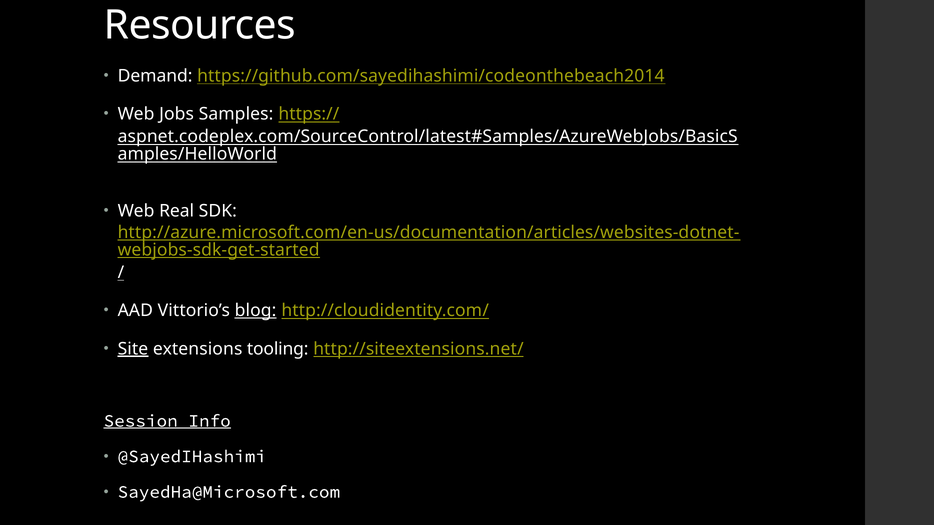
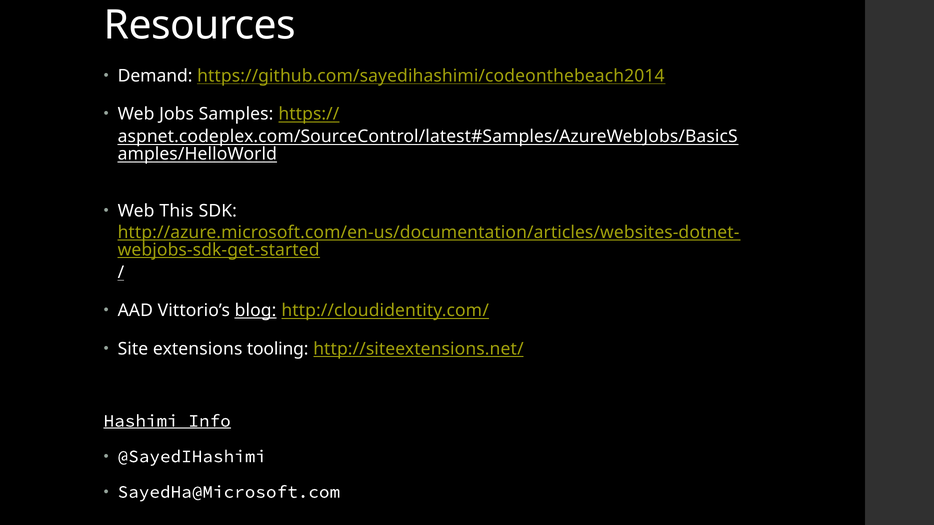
Real: Real -> This (176, 211)
Site underline: present -> none (133, 349)
Session: Session -> Hashimi (141, 421)
